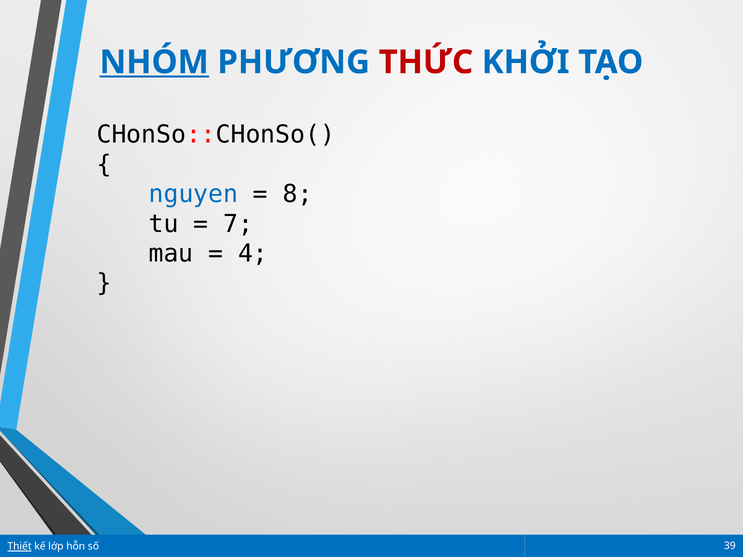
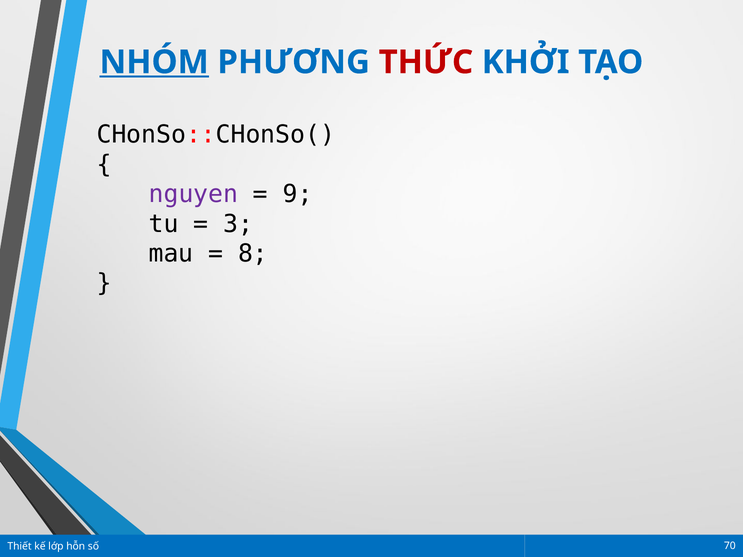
nguyen colour: blue -> purple (193, 194)
8: 8 -> 9 (298, 194)
7: 7 -> 3 (238, 224)
4: 4 -> 8 (253, 254)
Thiết underline: present -> none (20, 547)
39: 39 -> 70 (730, 546)
